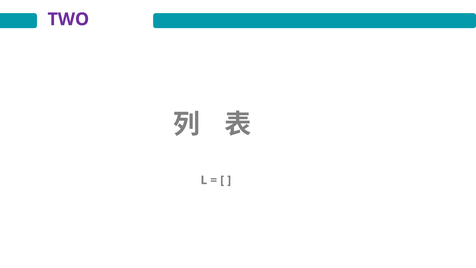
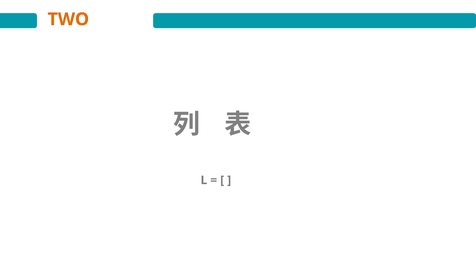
TWO colour: purple -> orange (68, 19)
